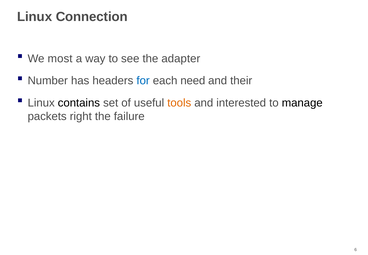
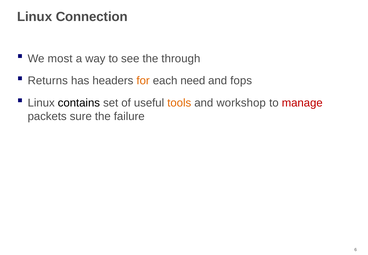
adapter: adapter -> through (181, 59)
Number: Number -> Returns (48, 81)
for colour: blue -> orange (143, 81)
their: their -> fops (241, 81)
interested: interested -> workshop (241, 103)
manage colour: black -> red (302, 103)
right: right -> sure (81, 116)
